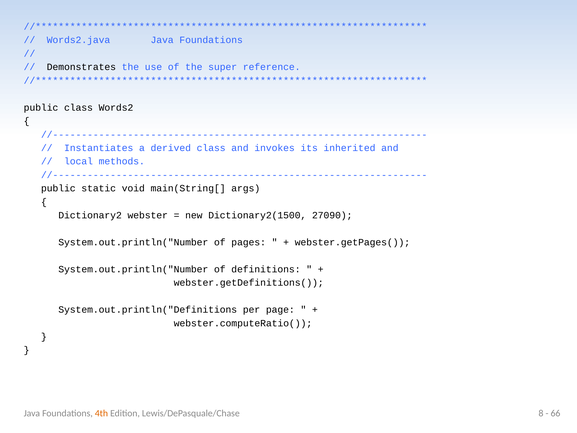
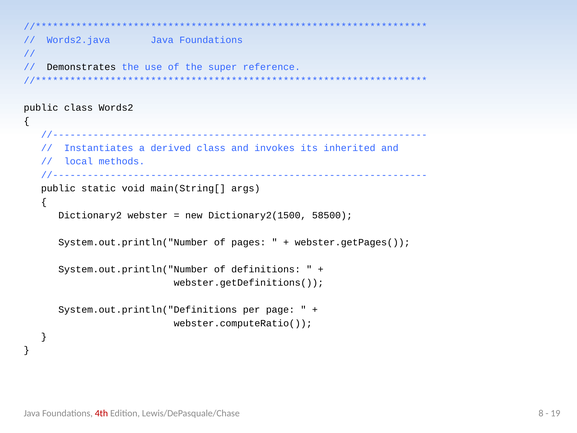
27090: 27090 -> 58500 (332, 215)
4th colour: orange -> red (101, 413)
66: 66 -> 19 (555, 413)
